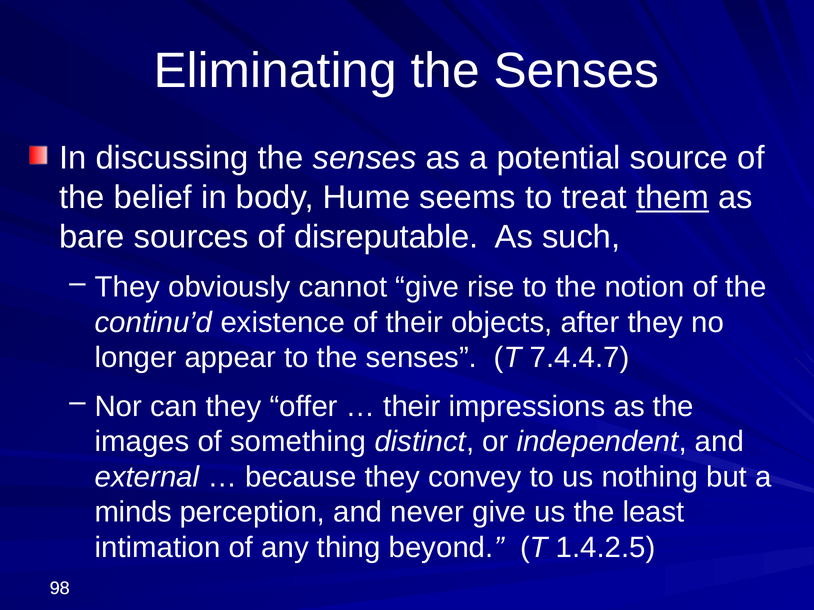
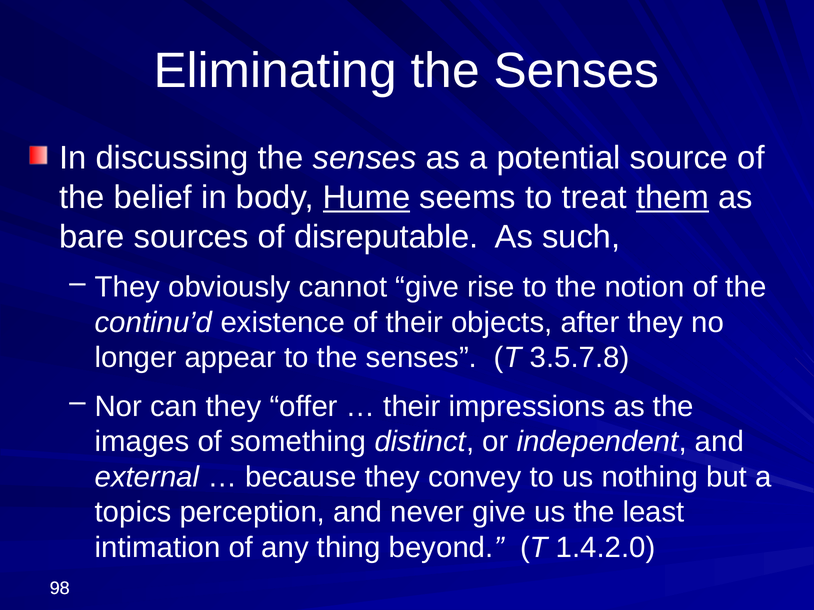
Hume underline: none -> present (367, 198)
7.4.4.7: 7.4.4.7 -> 3.5.7.8 (580, 358)
minds: minds -> topics (133, 513)
1.4.2.5: 1.4.2.5 -> 1.4.2.0 (606, 548)
